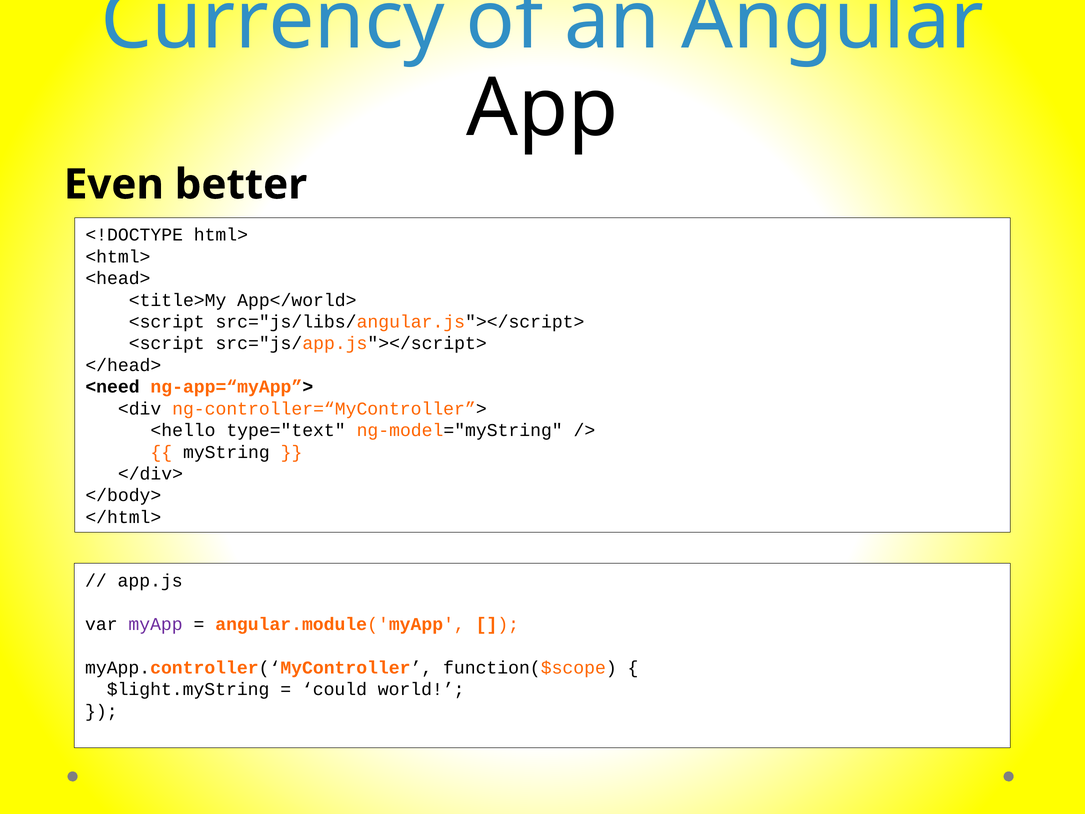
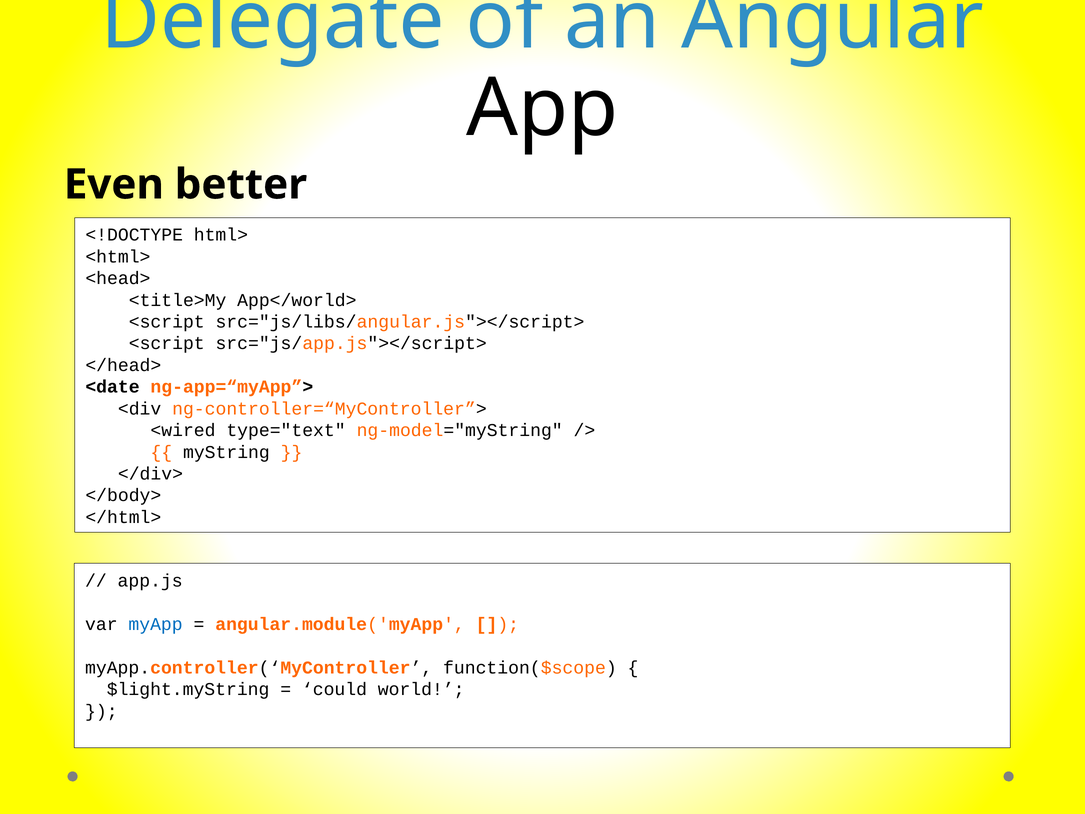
Currency: Currency -> Delegate (273, 21)
<need: <need -> <date (112, 387)
<hello: <hello -> <wired (183, 430)
myApp colour: purple -> blue (156, 624)
